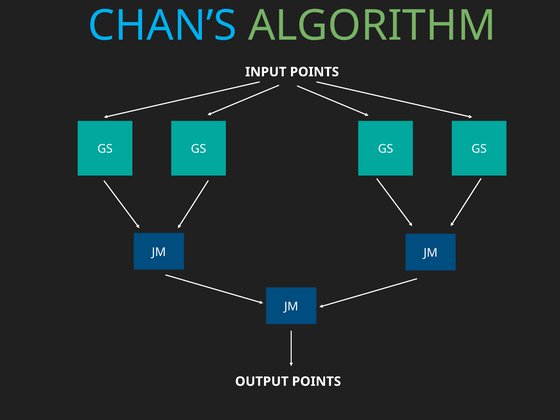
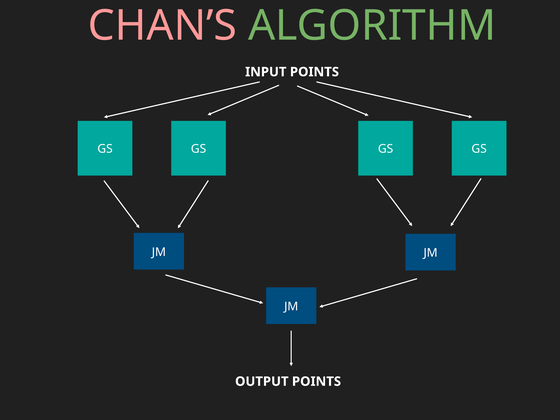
CHAN’S colour: light blue -> pink (162, 26)
